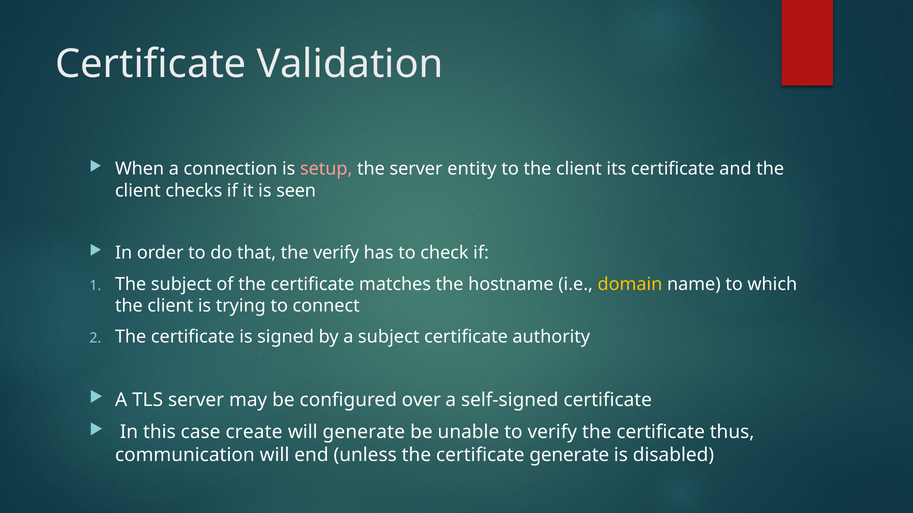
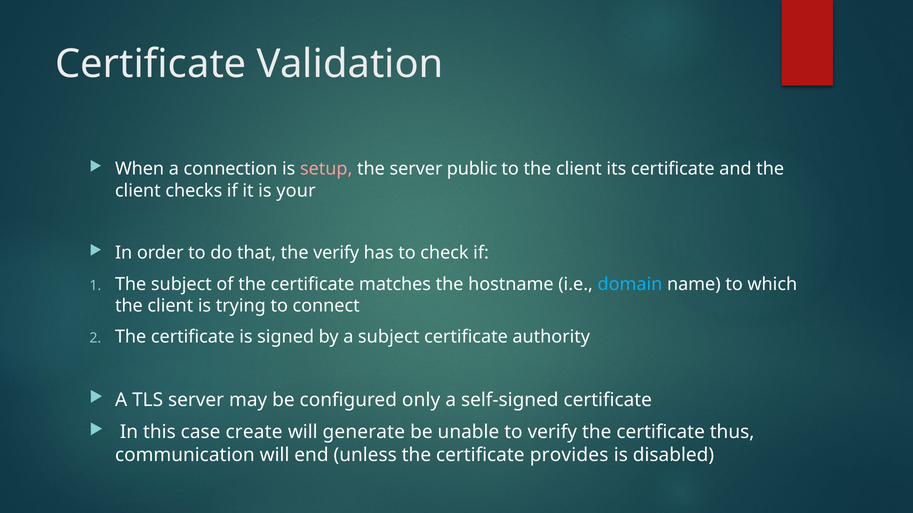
entity: entity -> public (472, 169)
seen: seen -> your (296, 191)
domain colour: yellow -> light blue (630, 284)
over: over -> only (421, 400)
certificate generate: generate -> provides (569, 456)
